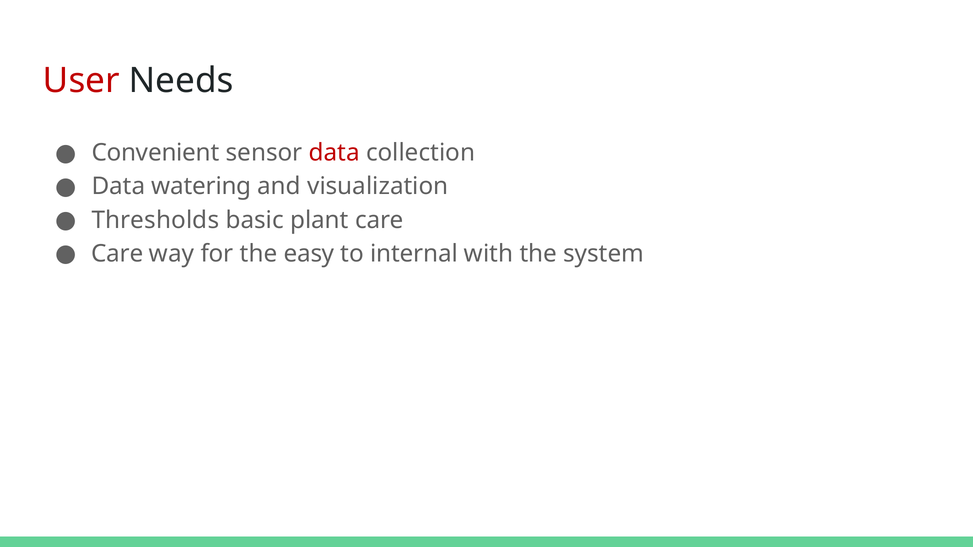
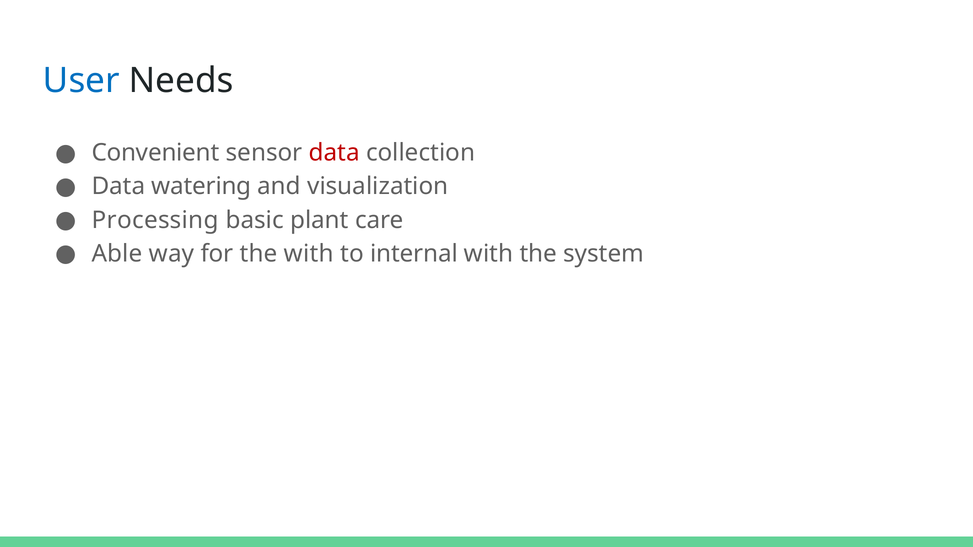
User colour: red -> blue (81, 81)
Thresholds: Thresholds -> Processing (155, 220)
Care: Care -> Able (117, 254)
the easy: easy -> with (309, 254)
